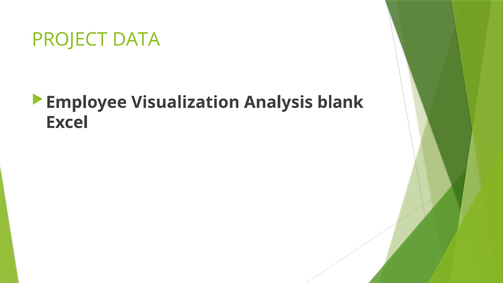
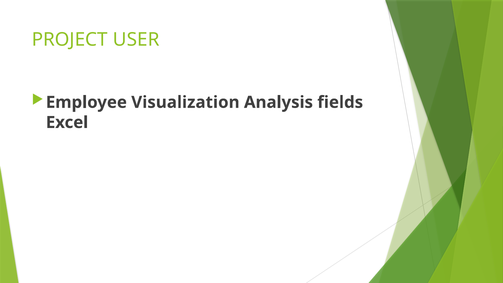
DATA: DATA -> USER (136, 40)
blank: blank -> fields (340, 102)
